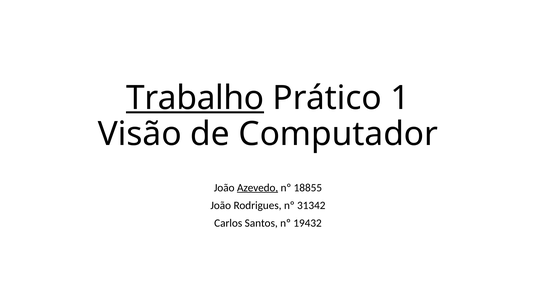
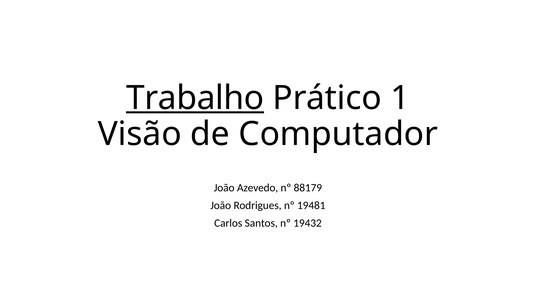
Azevedo underline: present -> none (258, 187)
18855: 18855 -> 88179 (308, 187)
31342: 31342 -> 19481 (311, 205)
